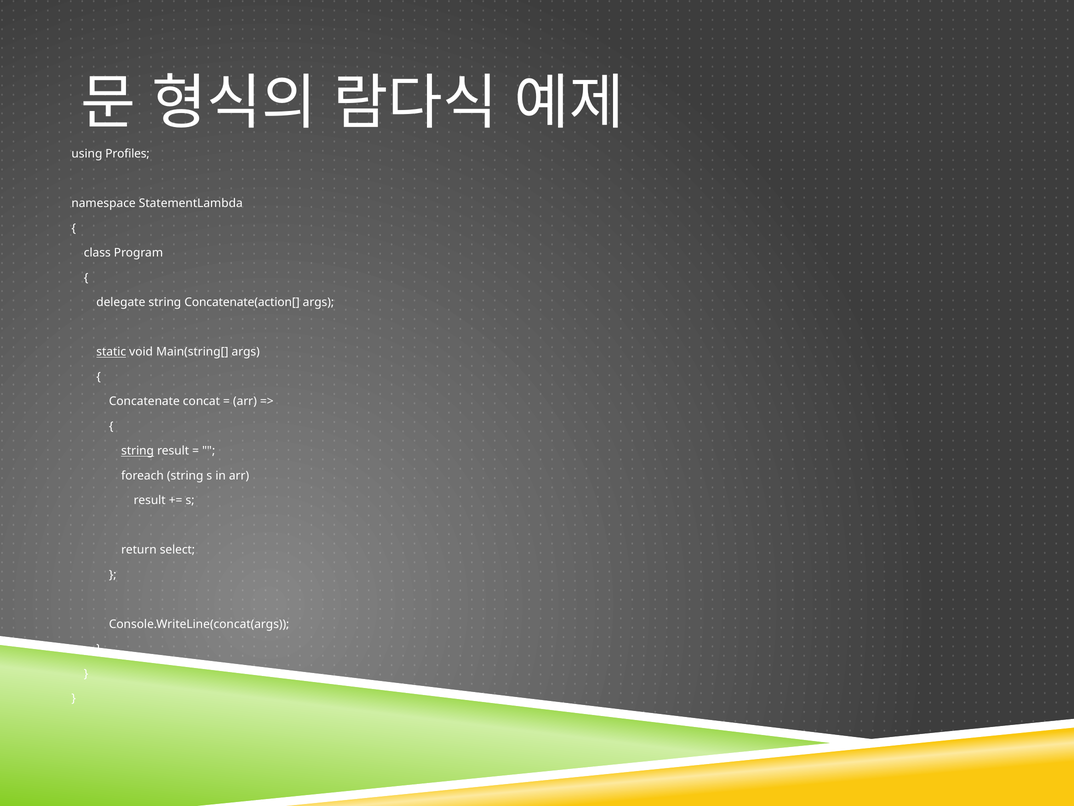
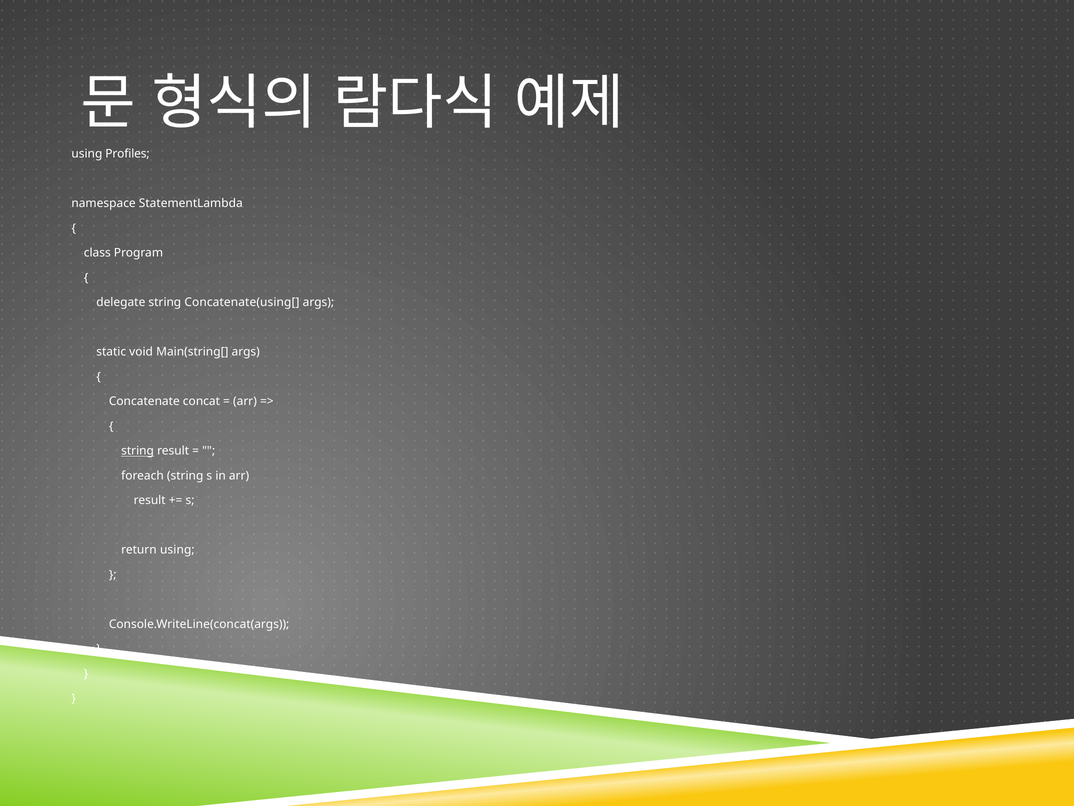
Concatenate(action[: Concatenate(action[ -> Concatenate(using[ (242, 302)
static underline: present -> none (111, 352)
return select: select -> using (177, 550)
